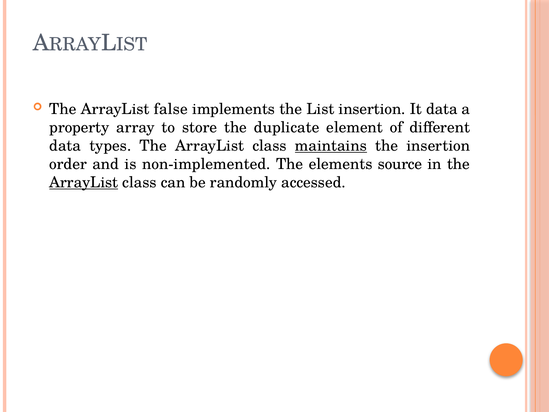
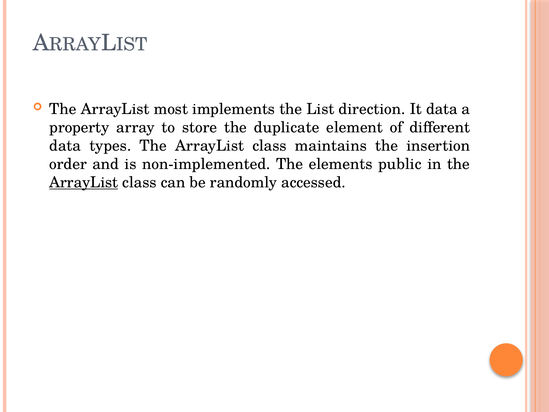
false: false -> most (171, 109)
List insertion: insertion -> direction (372, 109)
maintains underline: present -> none (331, 146)
source: source -> public (400, 164)
